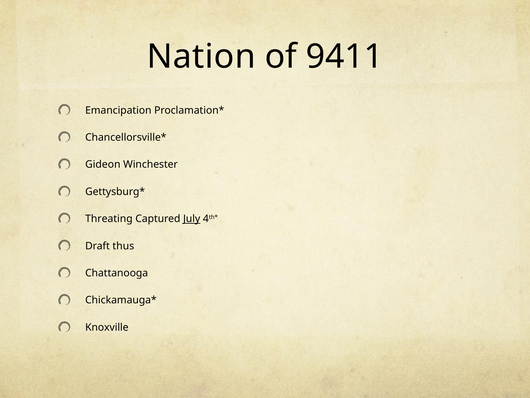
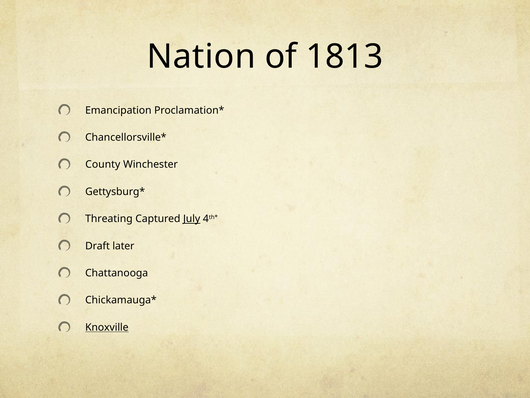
9411: 9411 -> 1813 (344, 57)
Gideon: Gideon -> County (103, 164)
thus: thus -> later (123, 246)
Knoxville underline: none -> present (107, 327)
